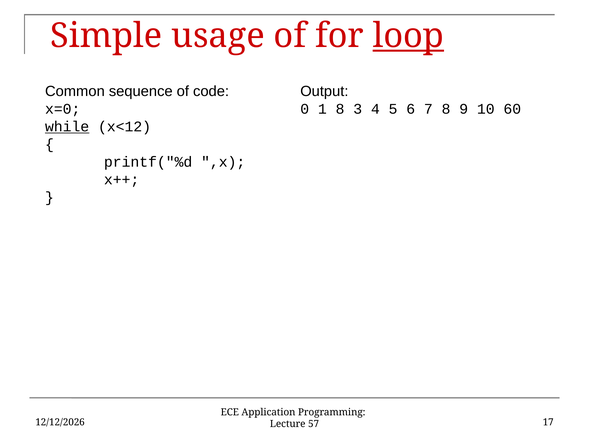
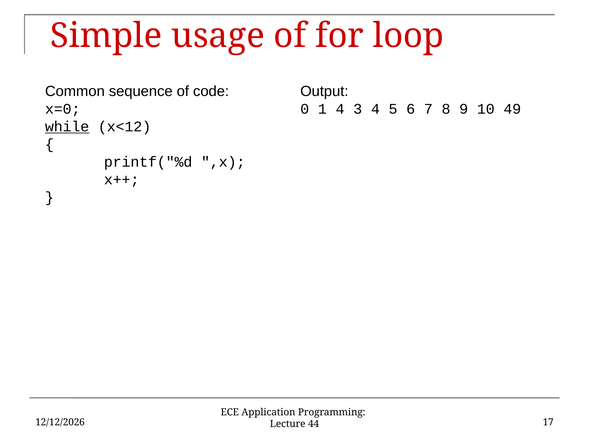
loop underline: present -> none (408, 36)
1 8: 8 -> 4 (340, 109)
60: 60 -> 49 (512, 109)
57: 57 -> 44 (314, 424)
